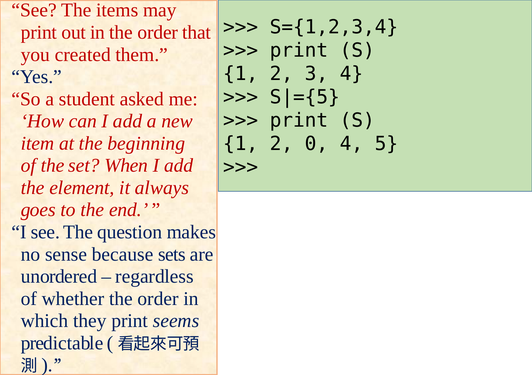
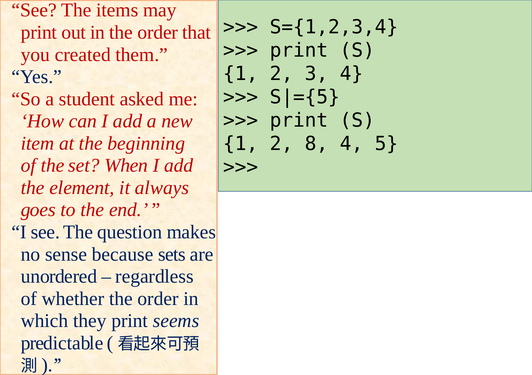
0: 0 -> 8 (317, 144)
